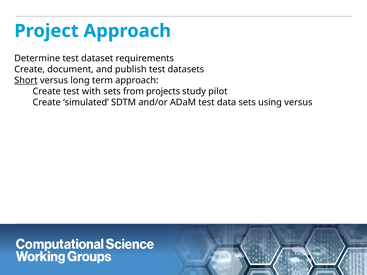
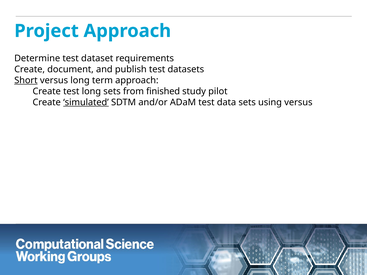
test with: with -> long (91, 91)
projects: projects -> finished (163, 91)
simulated underline: none -> present (86, 102)
